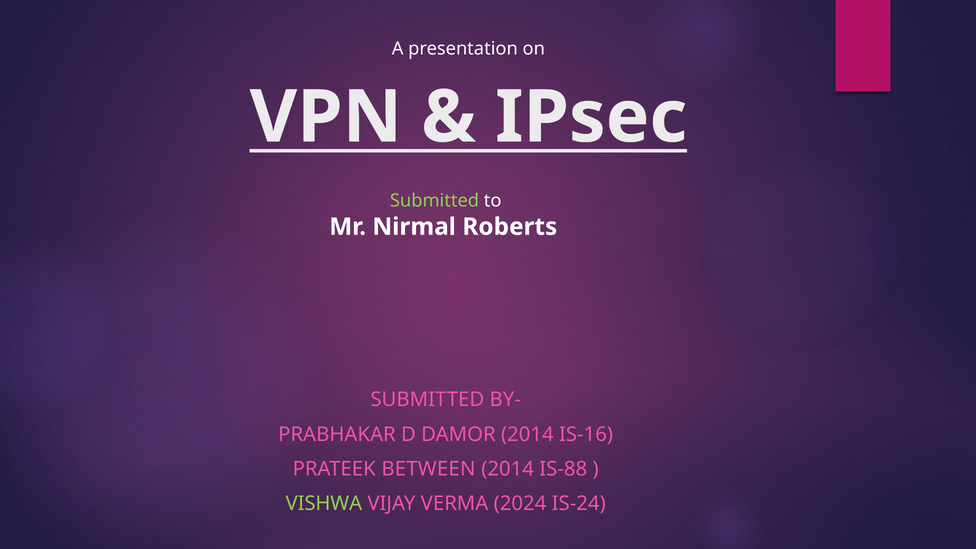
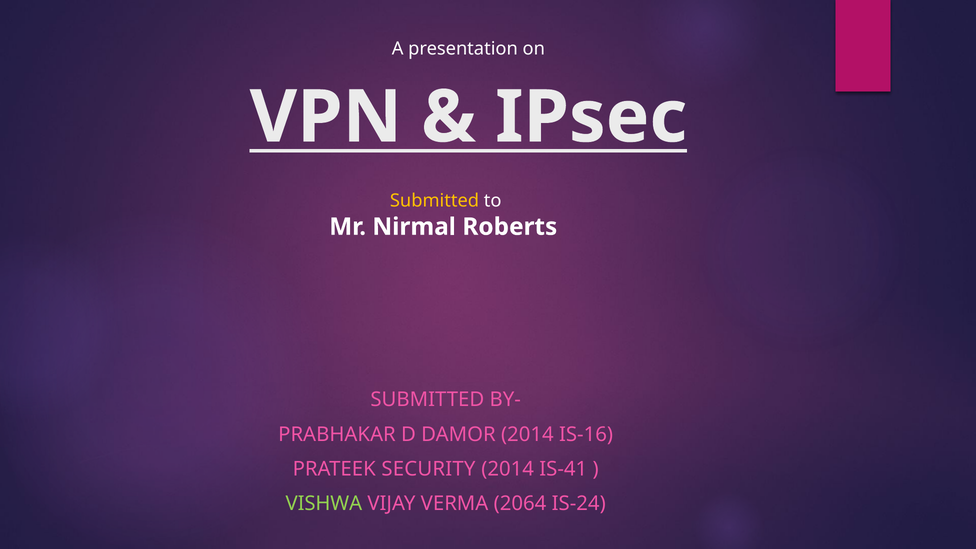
Submitted colour: light green -> yellow (434, 201)
BETWEEN: BETWEEN -> SECURITY (428, 469)
IS-88: IS-88 -> IS-41 (563, 469)
2024: 2024 -> 2064 (520, 503)
